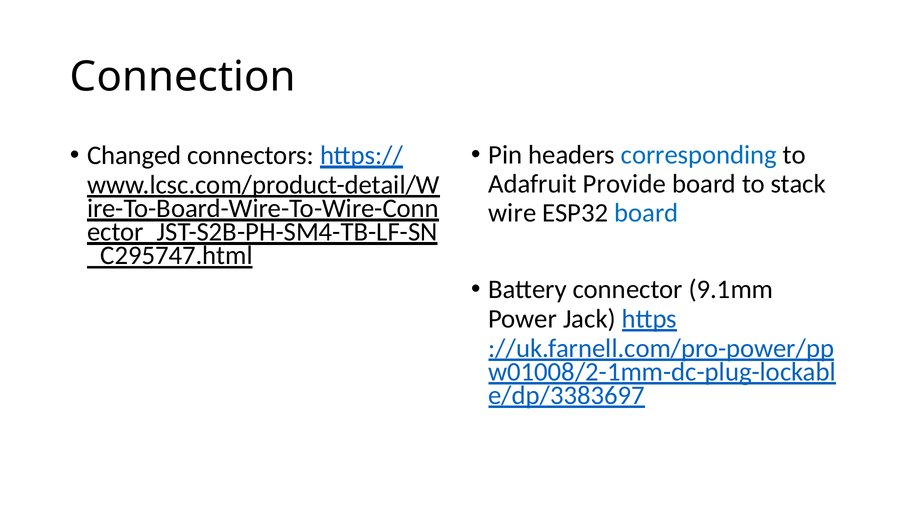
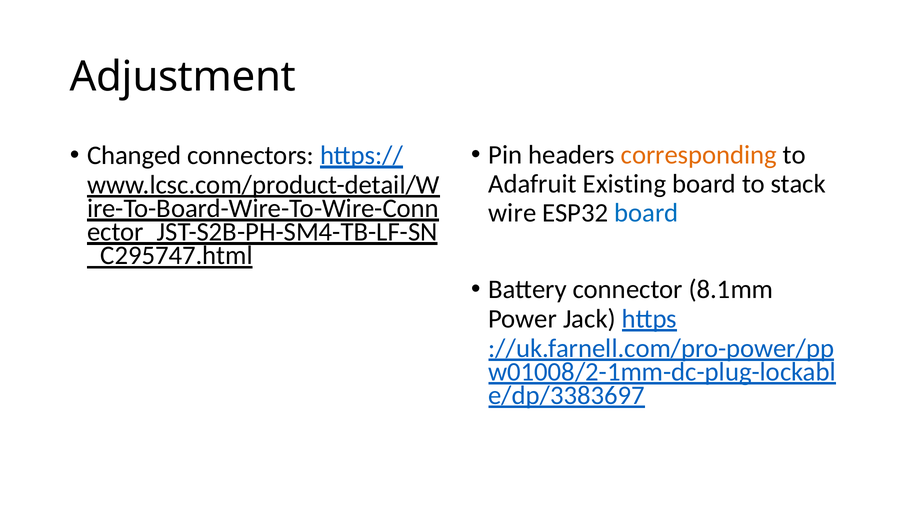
Connection: Connection -> Adjustment (183, 77)
corresponding colour: blue -> orange (699, 155)
Provide: Provide -> Existing (625, 184)
9.1mm: 9.1mm -> 8.1mm (731, 289)
